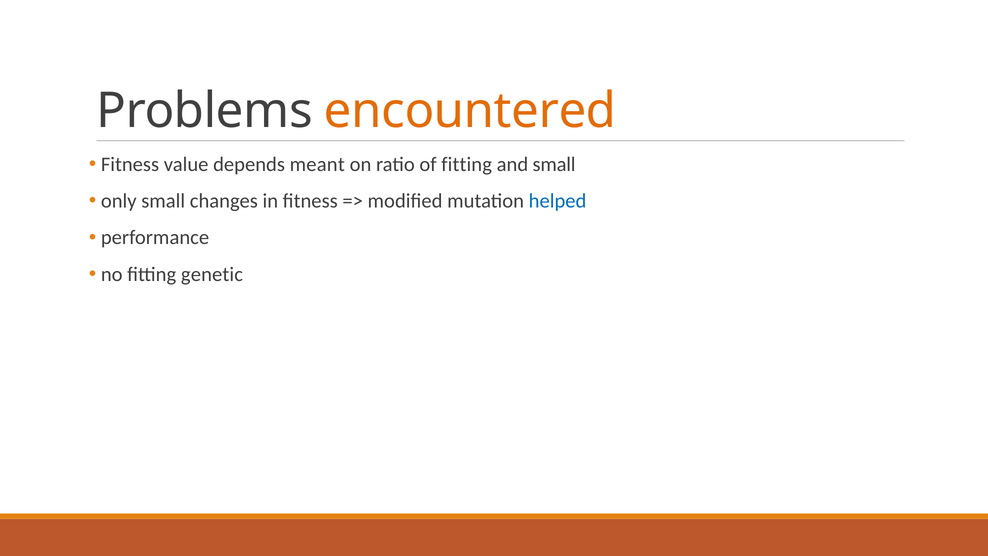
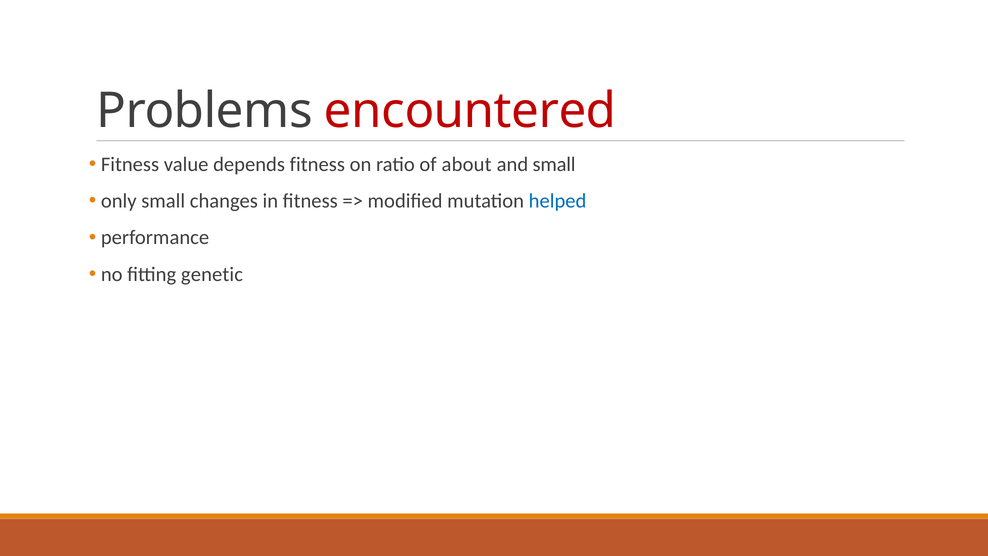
encountered colour: orange -> red (470, 111)
depends meant: meant -> fitness (317, 164)
of fitting: fitting -> about (467, 164)
